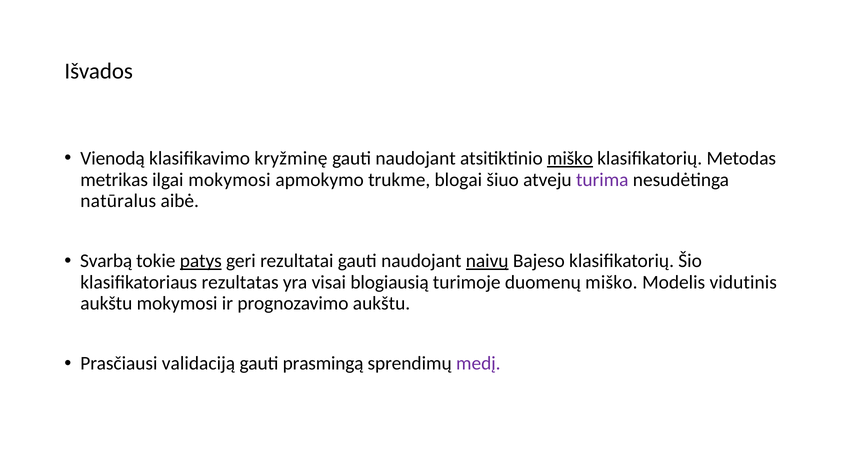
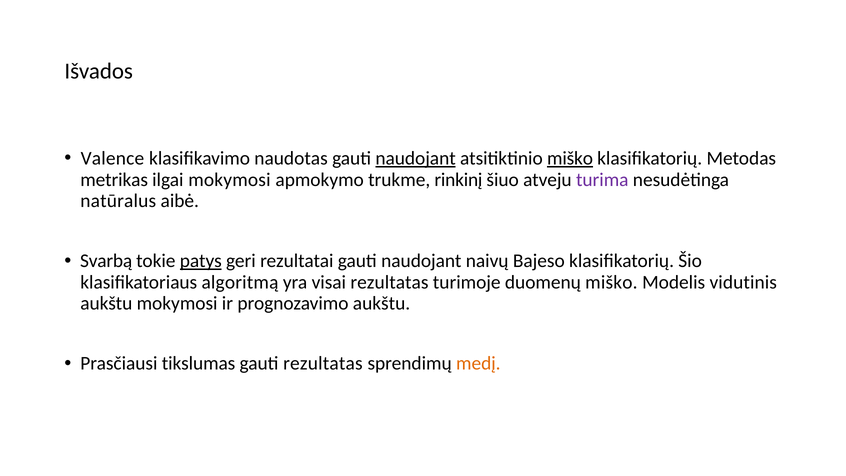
Vienodą: Vienodą -> Valence (112, 158)
kryžminę: kryžminę -> naudotas (291, 158)
naudojant underline: none -> present (416, 158)
blogai: blogai -> rinkinį (458, 180)
naivų underline: present -> none (487, 261)
rezultatas: rezultatas -> algoritmą (240, 282)
visai blogiausią: blogiausią -> rezultatas (389, 282)
validaciją: validaciją -> tikslumas (199, 363)
gauti prasmingą: prasmingą -> rezultatas (323, 363)
medį colour: purple -> orange (478, 363)
